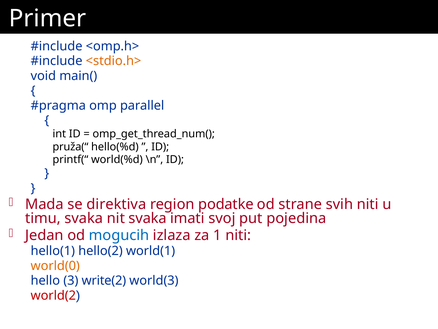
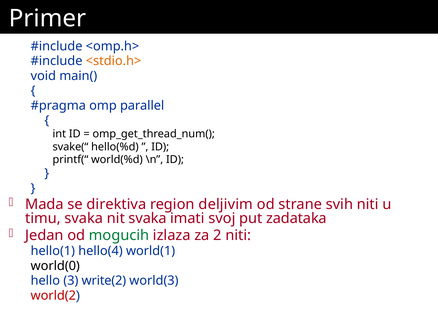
pruža(“: pruža(“ -> svake(“ (70, 147)
podatke: podatke -> deljivim (226, 204)
pojedina: pojedina -> zadataka (297, 218)
mogucih colour: blue -> green (119, 235)
1: 1 -> 2 (217, 235)
hello(2: hello(2 -> hello(4 (100, 251)
world(0 colour: orange -> black (55, 265)
